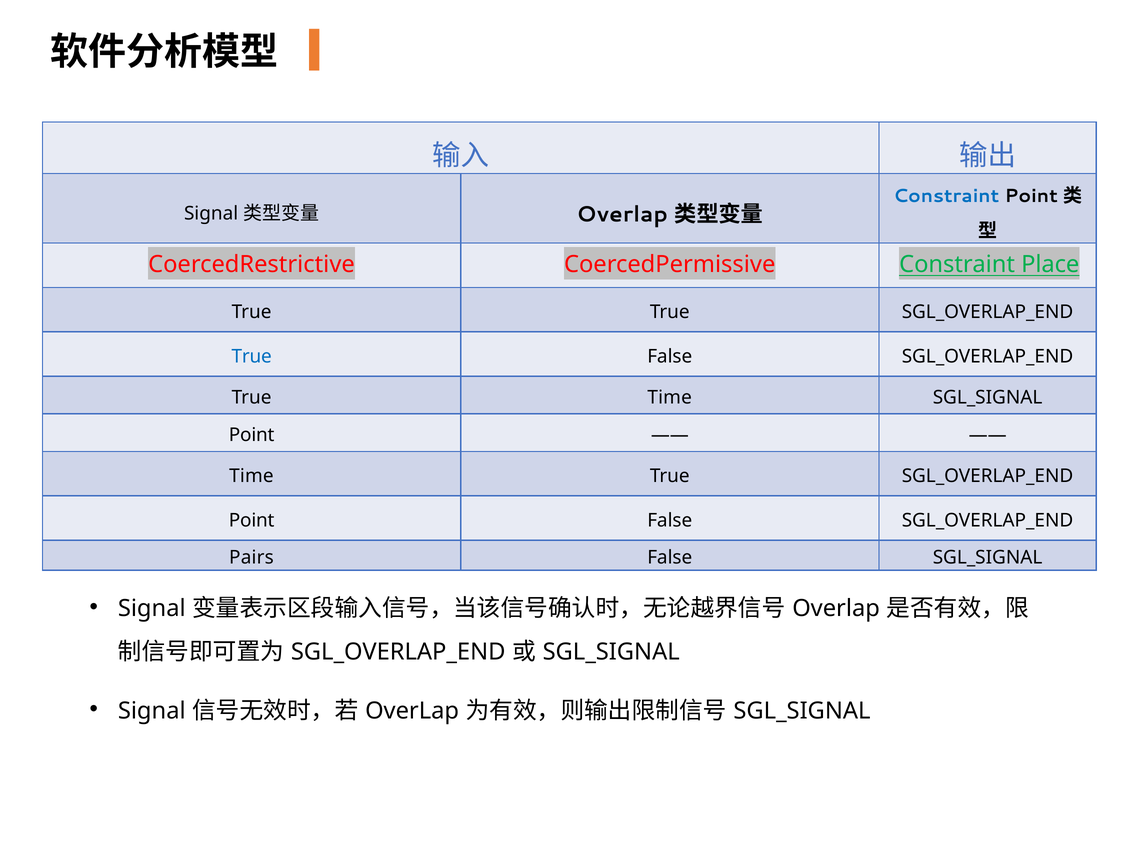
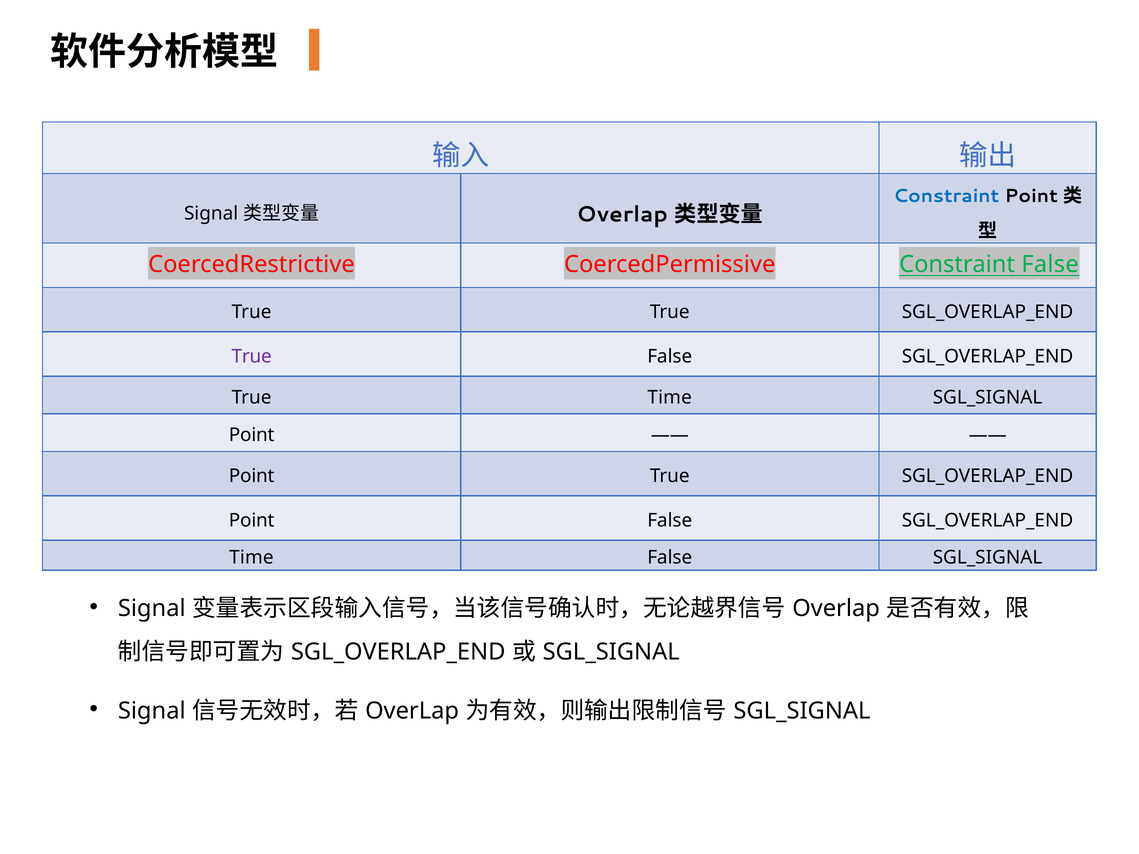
Constraint Place: Place -> False (1050, 265)
True colour: blue -> purple (252, 357)
Time: Time -> Point (252, 476)
Pairs: Pairs -> Time (251, 558)
